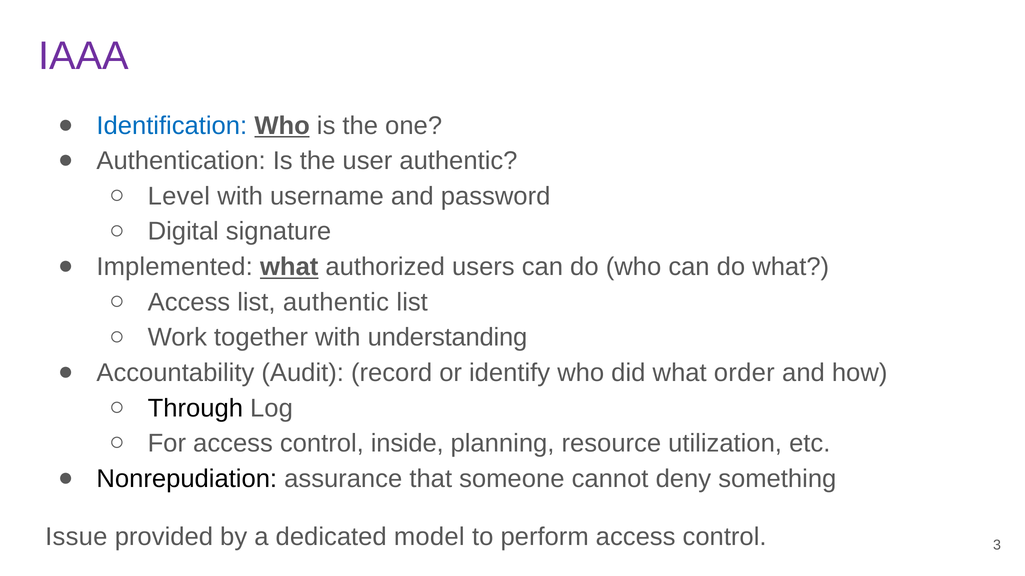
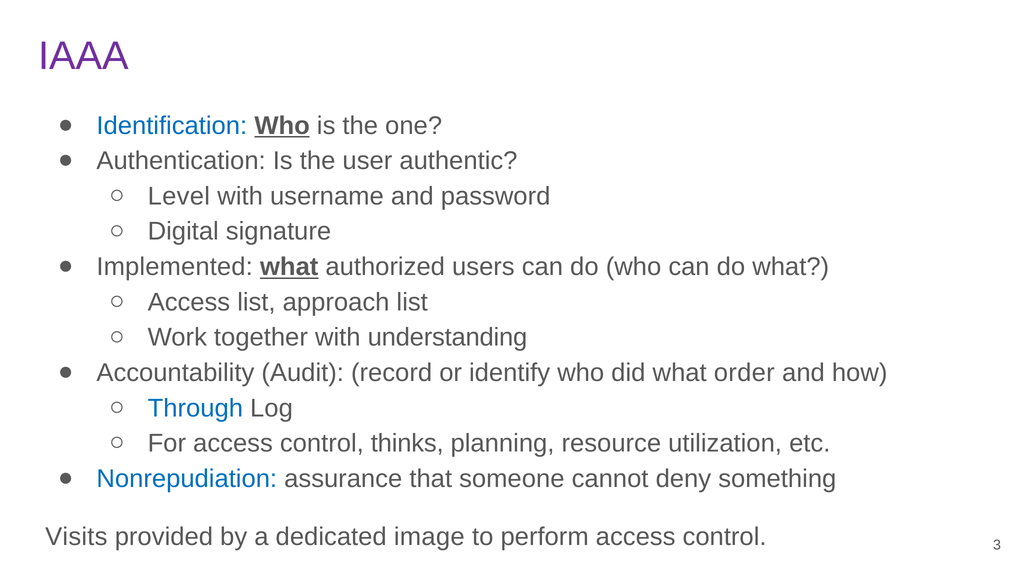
list authentic: authentic -> approach (336, 302)
Through colour: black -> blue (195, 408)
inside: inside -> thinks (407, 444)
Nonrepudiation colour: black -> blue (187, 479)
Issue: Issue -> Visits (76, 537)
model: model -> image (429, 537)
